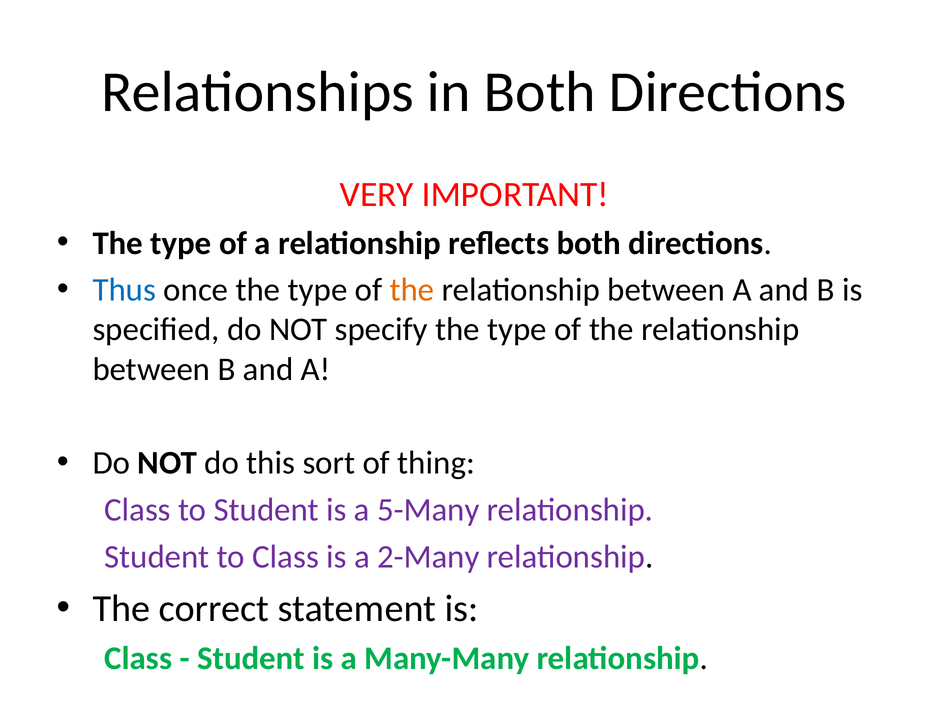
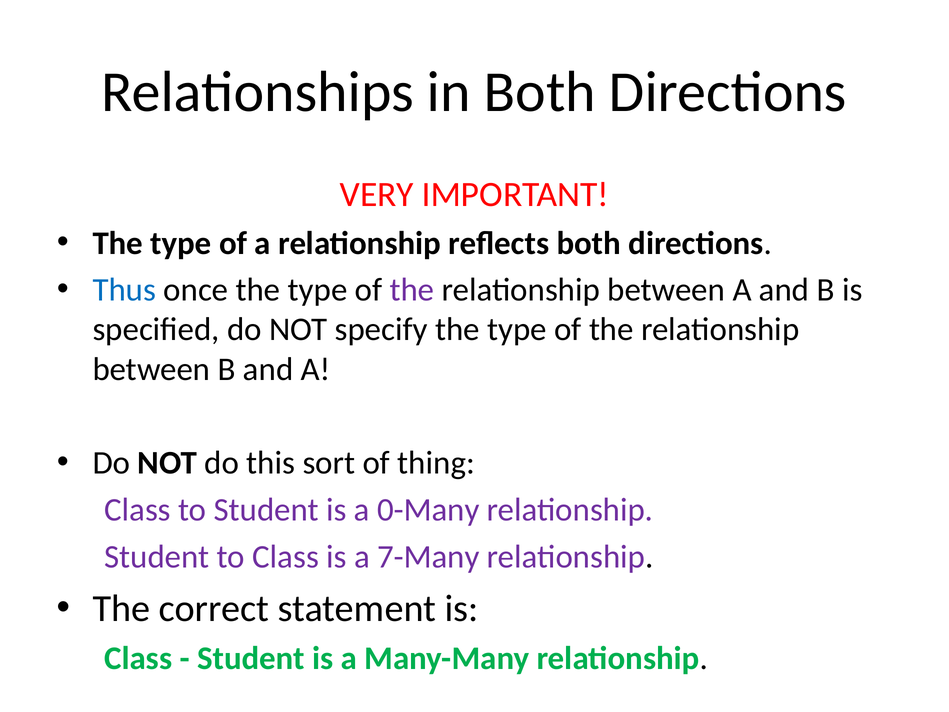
the colour: orange -> purple (412, 290)
5-Many: 5-Many -> 0-Many (428, 510)
2-Many: 2-Many -> 7-Many (428, 557)
